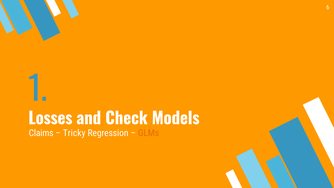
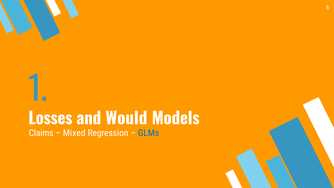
Check: Check -> Would (126, 119)
Tricky: Tricky -> Mixed (74, 133)
GLMs colour: orange -> blue (149, 133)
